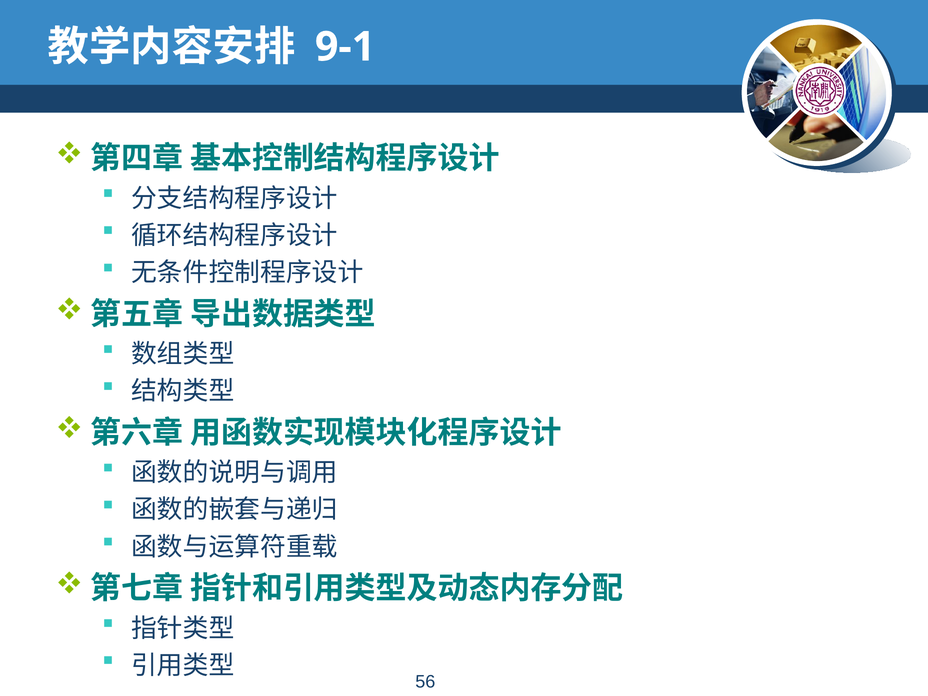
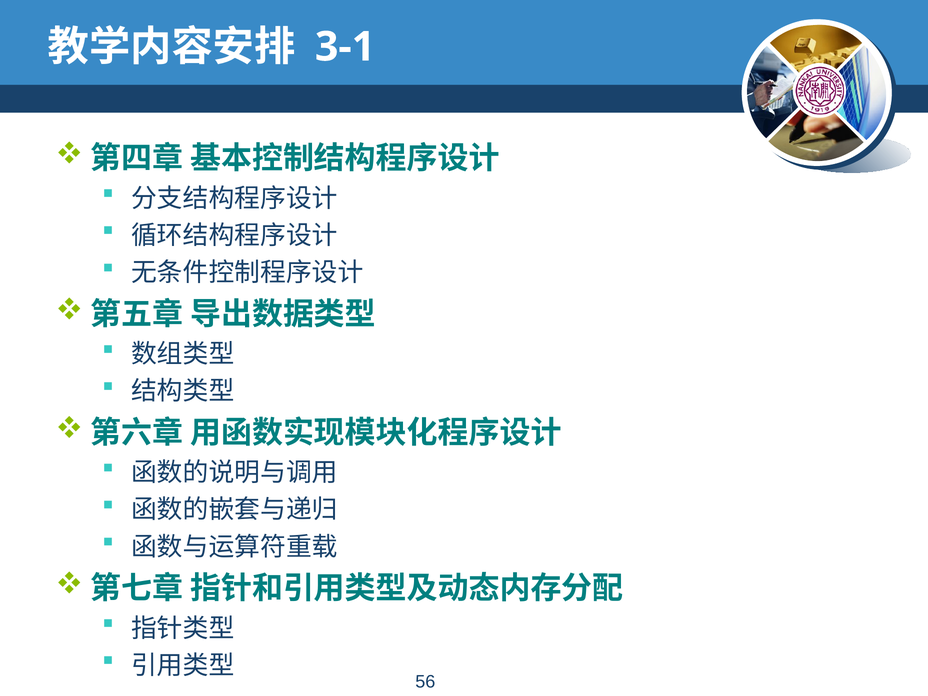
9-1: 9-1 -> 3-1 (345, 47)
